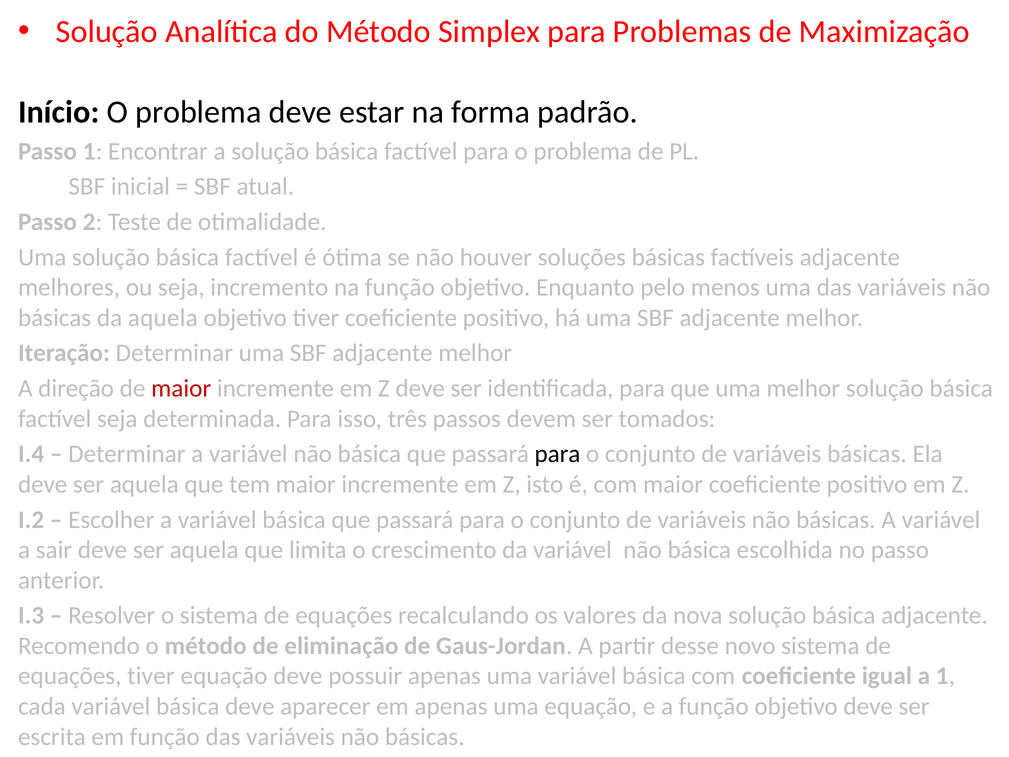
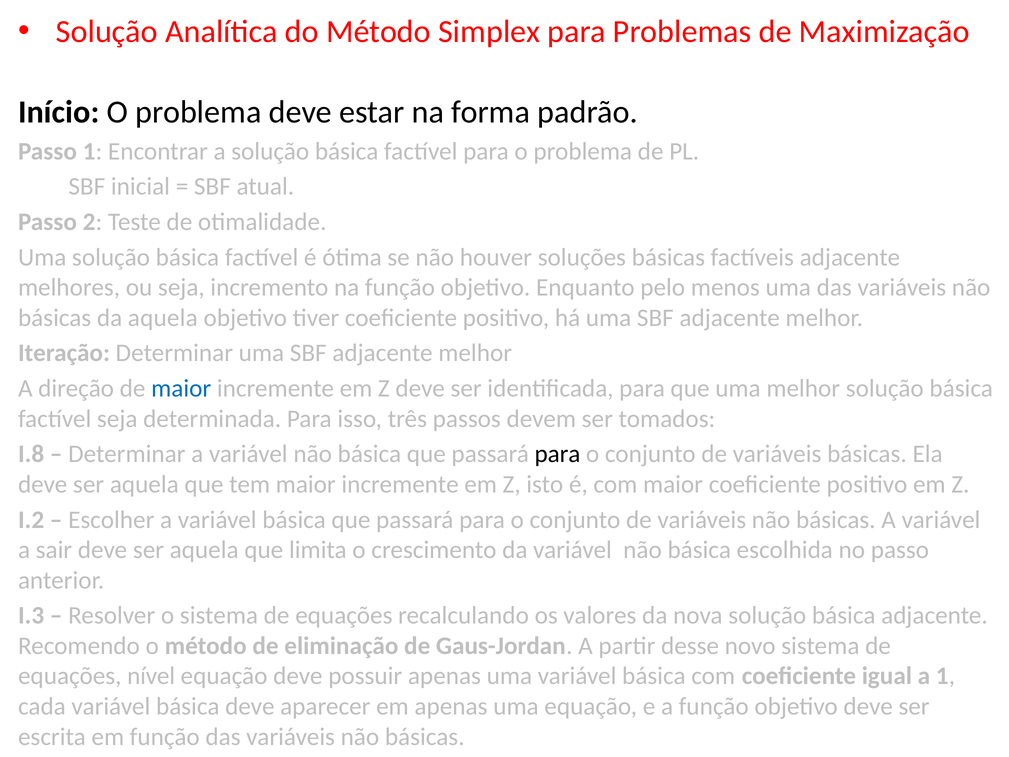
maior colour: red -> blue (181, 388)
I.4: I.4 -> I.8 (31, 454)
equações tiver: tiver -> nível (151, 676)
